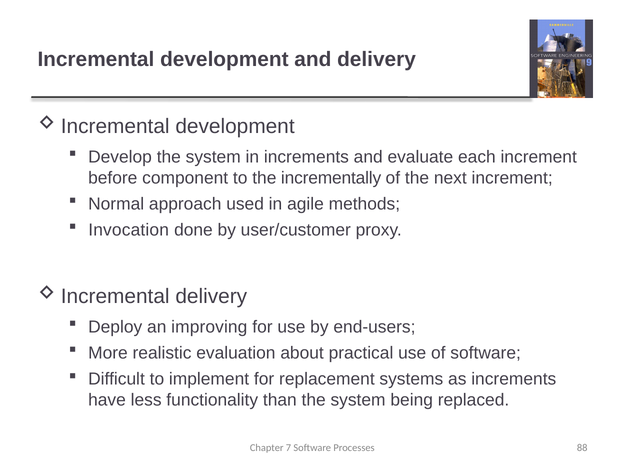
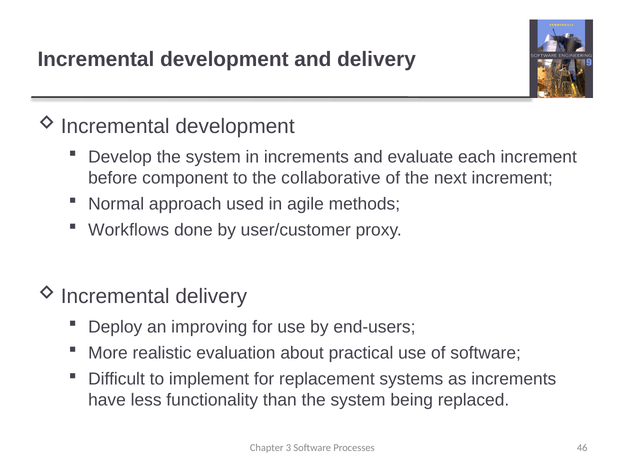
incrementally: incrementally -> collaborative (331, 178)
Invocation: Invocation -> Workflows (129, 230)
7: 7 -> 3 (288, 448)
88: 88 -> 46 (582, 448)
